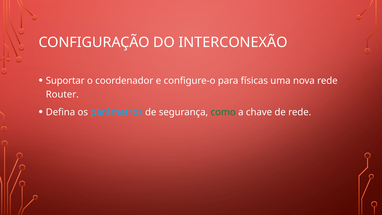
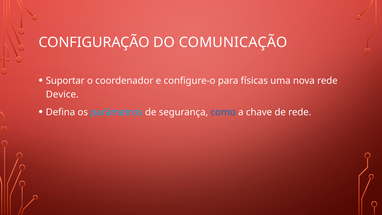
INTERCONEXÃO: INTERCONEXÃO -> COMUNICAÇÃO (233, 42)
Router: Router -> Device (62, 94)
como colour: green -> blue (223, 112)
